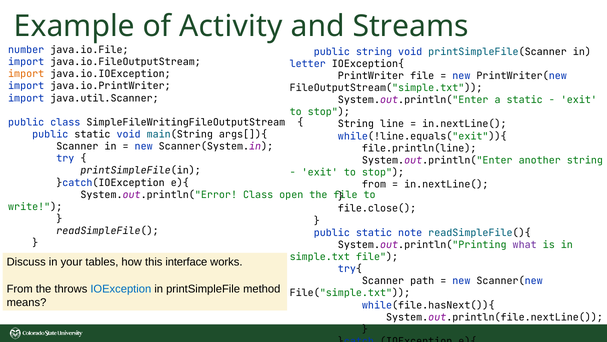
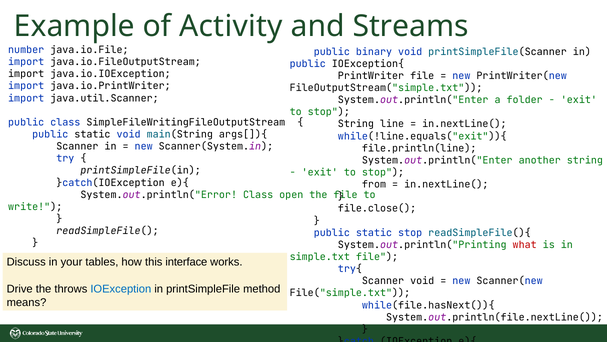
public string: string -> binary (374, 52)
letter: letter -> public (308, 64)
import colour: orange -> black (26, 74)
a static: static -> folder (525, 100)
static note: note -> stop (410, 232)
what colour: purple -> red (525, 244)
Scanner path: path -> void (422, 281)
From: From -> Drive (20, 289)
